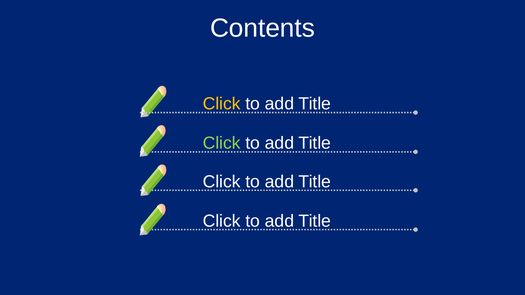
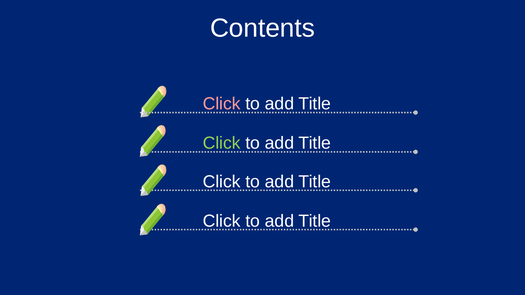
Click colour: yellow -> pink (222, 104)
